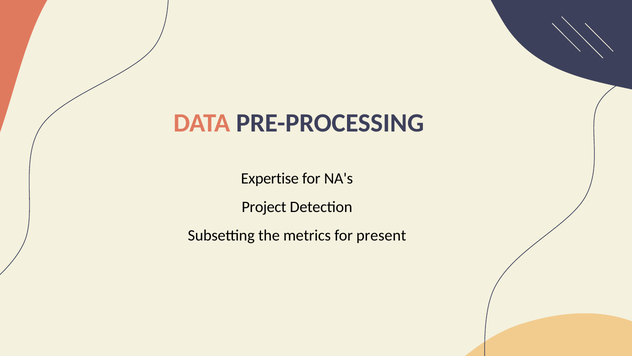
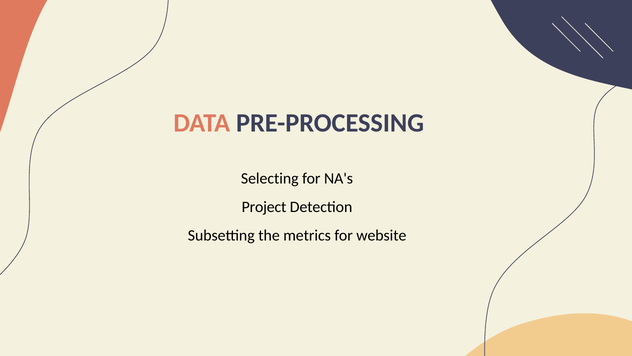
Expertise: Expertise -> Selecting (270, 178)
present: present -> website (381, 235)
